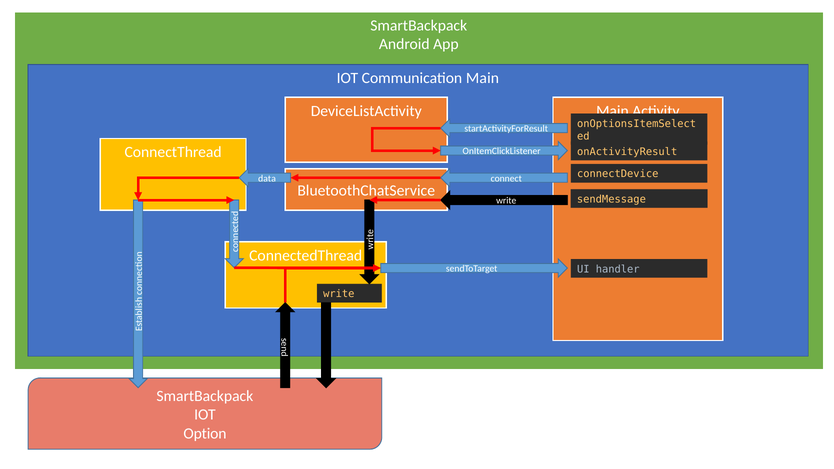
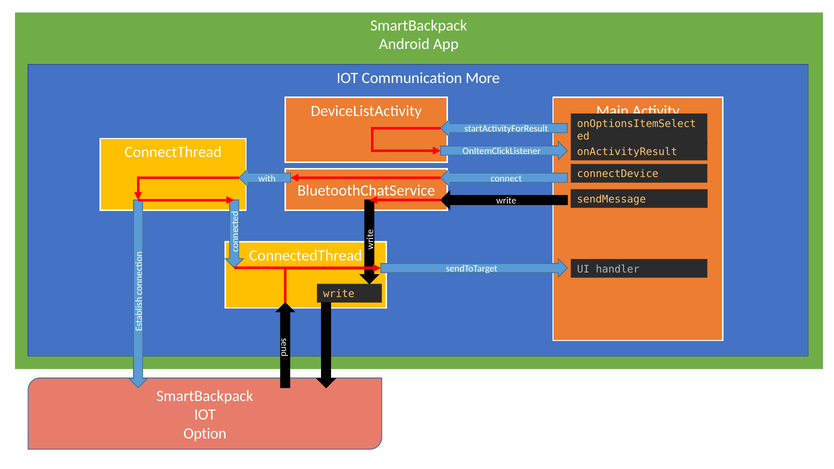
Communication Main: Main -> More (483, 78)
data: data -> with (267, 178)
